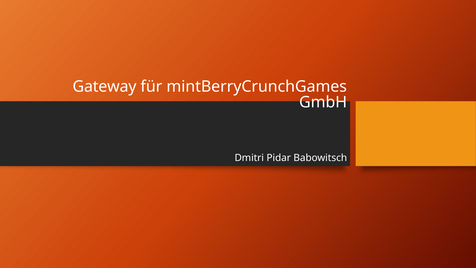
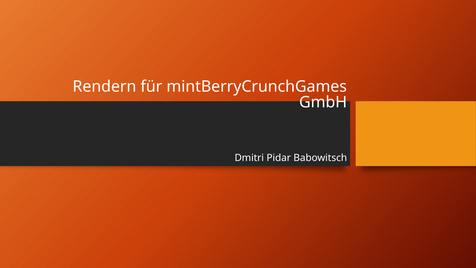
Gateway: Gateway -> Rendern (104, 87)
